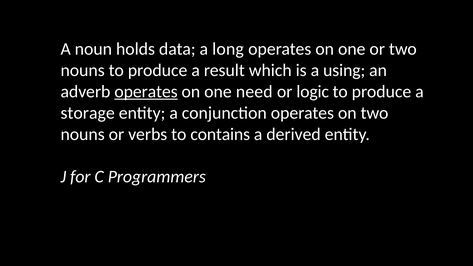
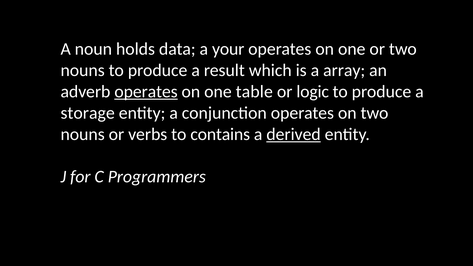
long: long -> your (228, 49)
using: using -> array (344, 70)
need: need -> table (254, 92)
derived underline: none -> present (294, 134)
